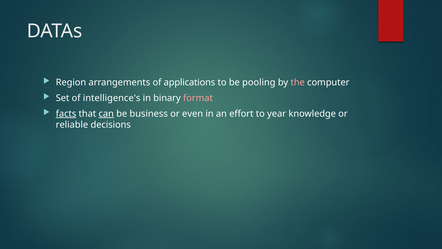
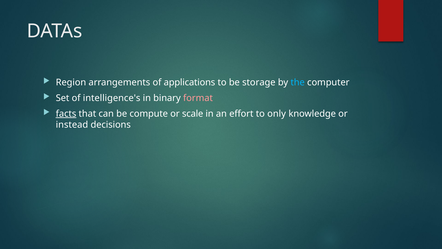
pooling: pooling -> storage (259, 82)
the colour: pink -> light blue (298, 82)
can underline: present -> none (106, 114)
business: business -> compute (149, 114)
even: even -> scale (193, 114)
year: year -> only (277, 114)
reliable: reliable -> instead (72, 125)
